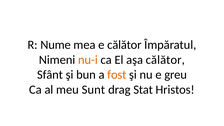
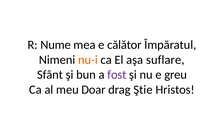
aşa călător: călător -> suflare (165, 60)
fost colour: orange -> purple (117, 75)
Sunt: Sunt -> Doar (94, 90)
Stat: Stat -> Ştie (143, 90)
